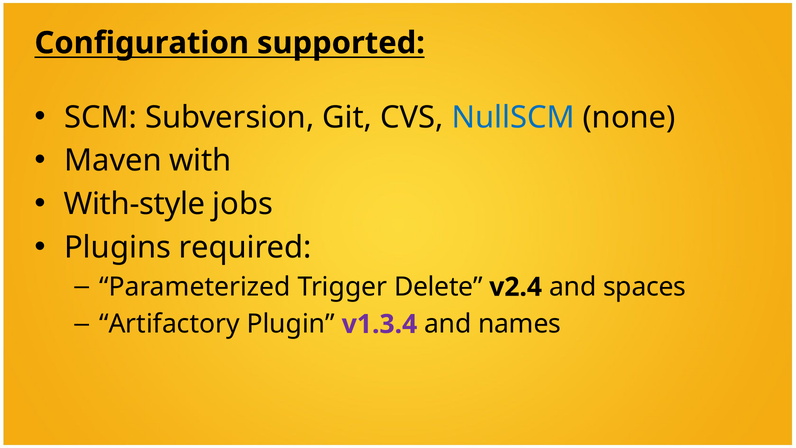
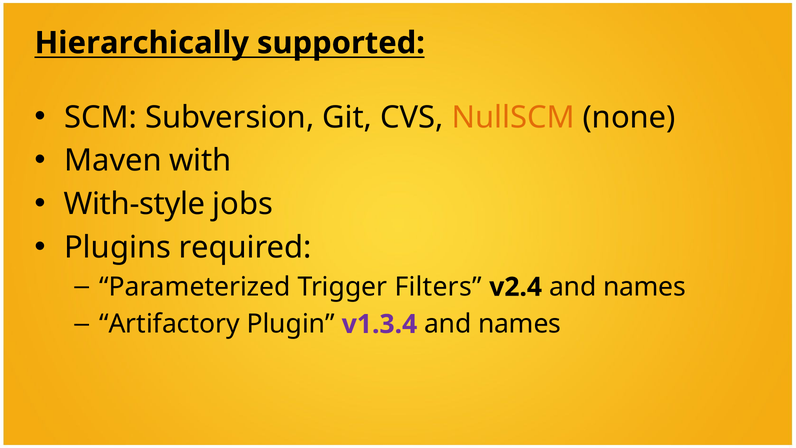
Configuration: Configuration -> Hierarchically (142, 43)
NullSCM colour: blue -> orange (513, 117)
Delete: Delete -> Filters (438, 287)
v2.4 and spaces: spaces -> names (645, 287)
